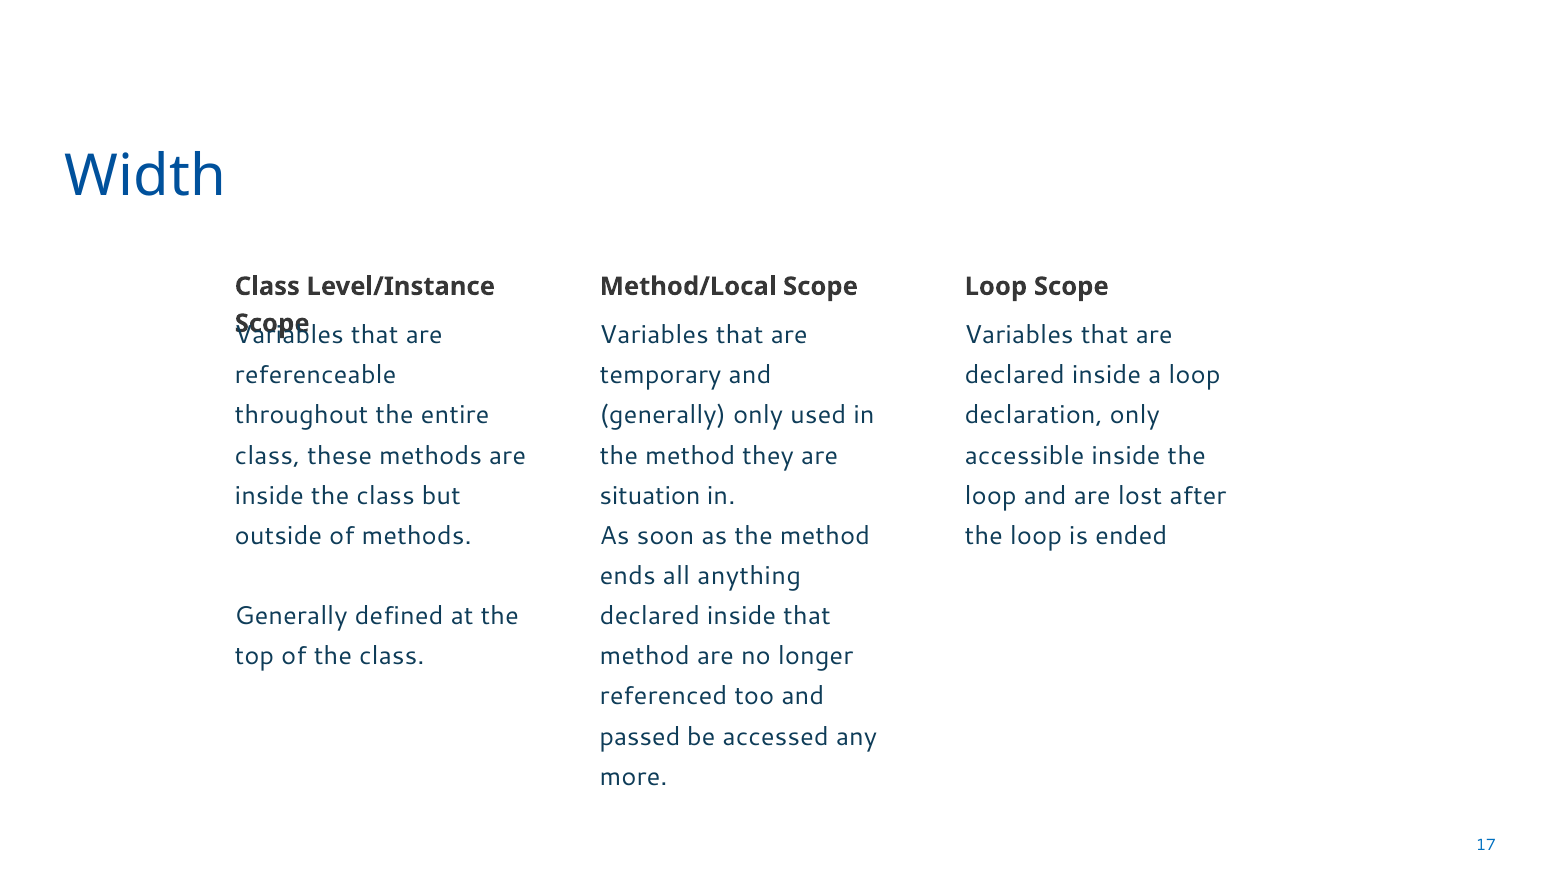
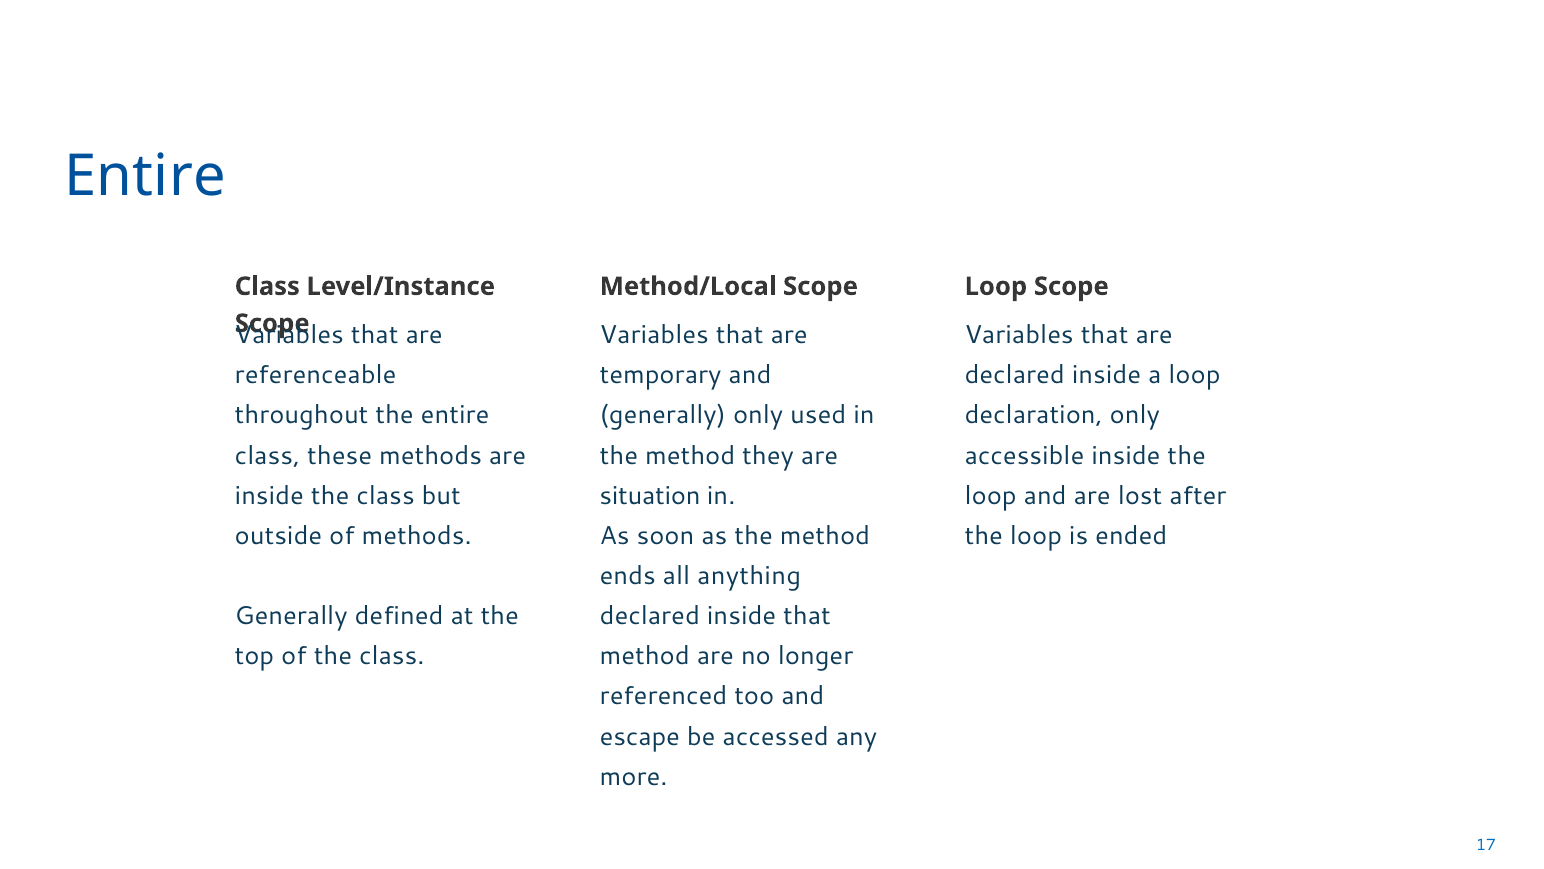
Width: Width -> Entire (145, 176)
passed: passed -> escape (640, 736)
